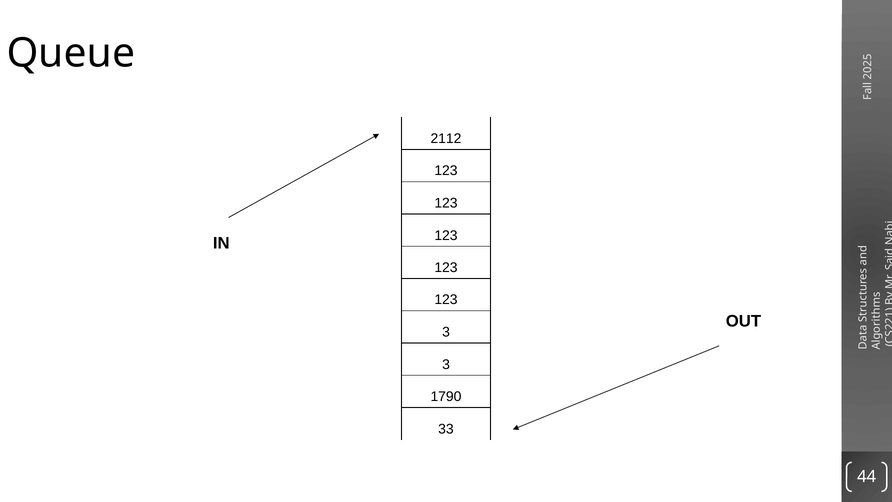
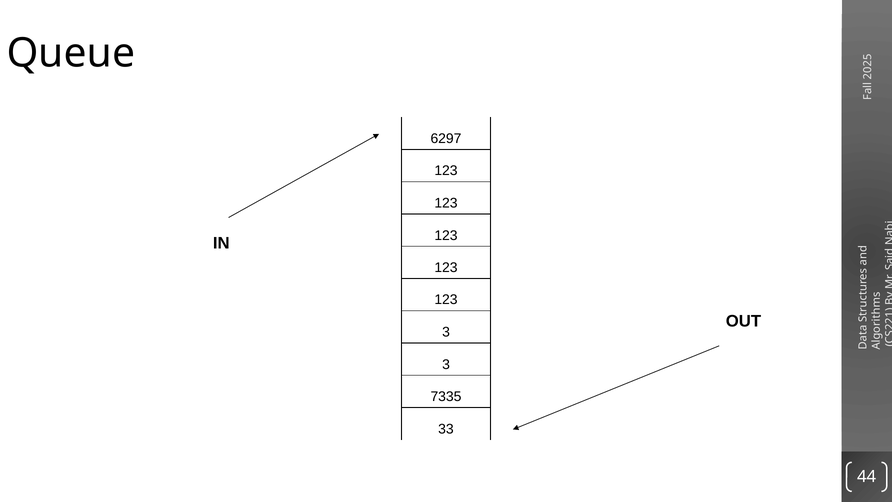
2112: 2112 -> 6297 (446, 138)
1790: 1790 -> 7335 (446, 397)
